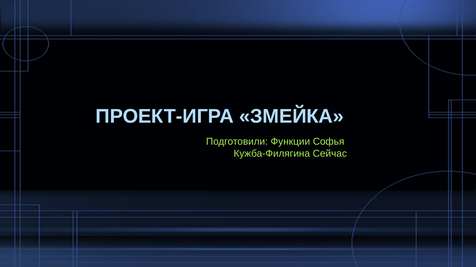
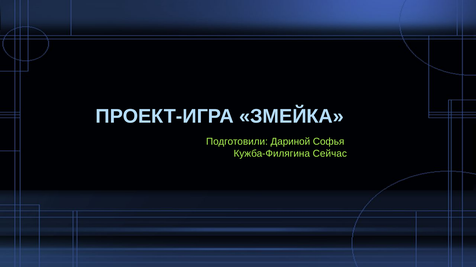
Функции: Функции -> Дариной (290, 142)
